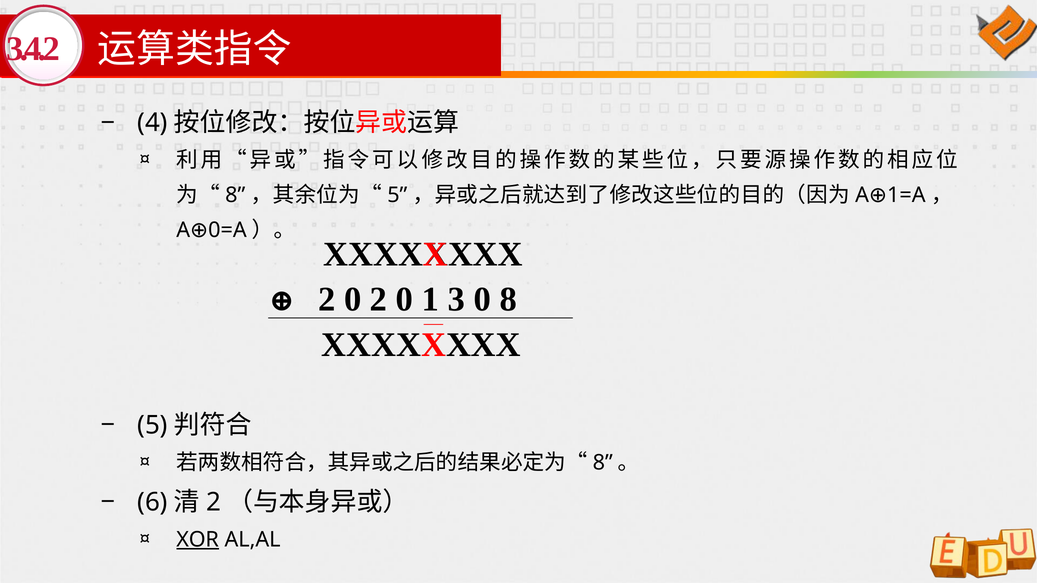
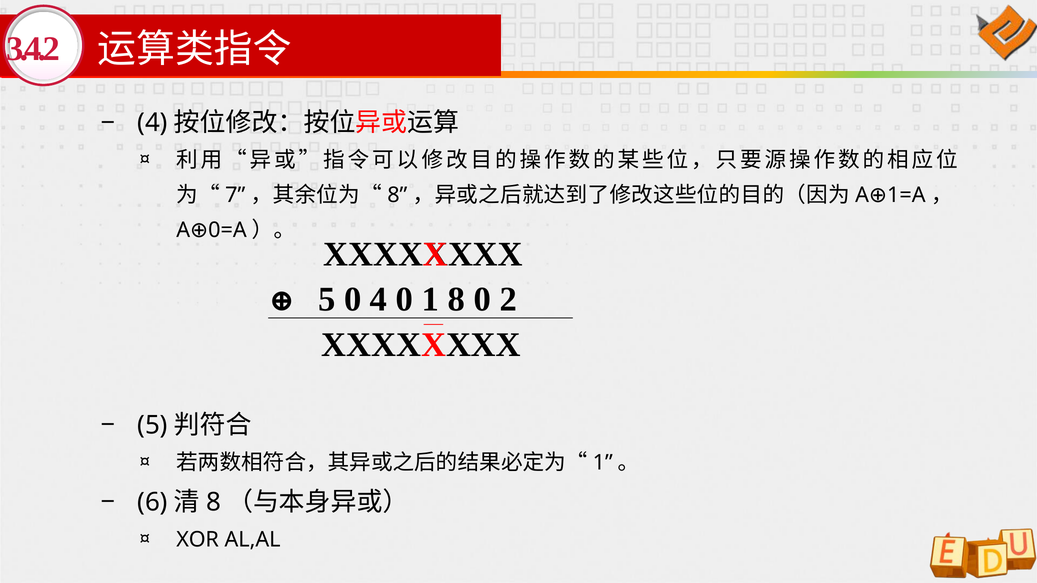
8: 8 -> 7 (235, 195)
5: 5 -> 8 (397, 195)
2: 2 -> 5 (327, 300)
0 2: 2 -> 4 (379, 300)
1 3: 3 -> 8 (456, 300)
0 8: 8 -> 2 (508, 300)
8: 8 -> 1 (603, 463)
2: 2 -> 8 (214, 502)
XOR underline: present -> none (198, 540)
